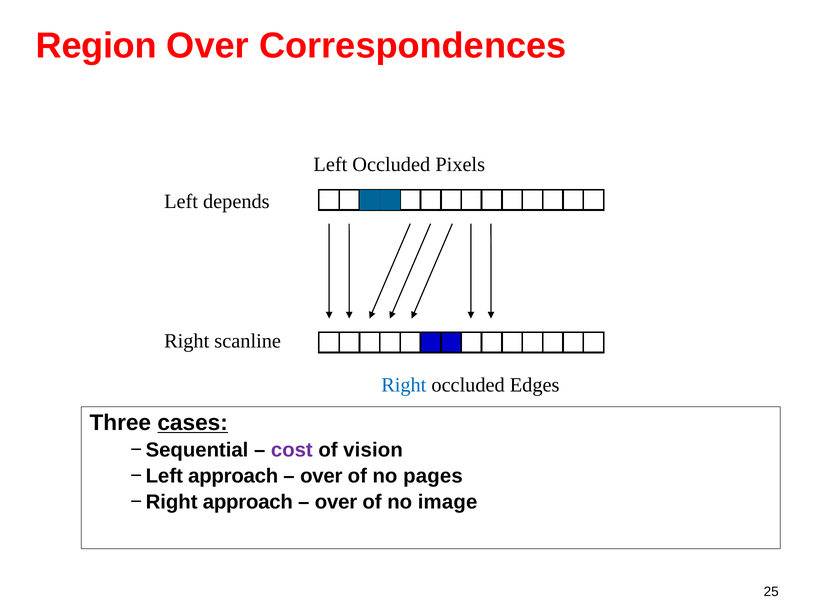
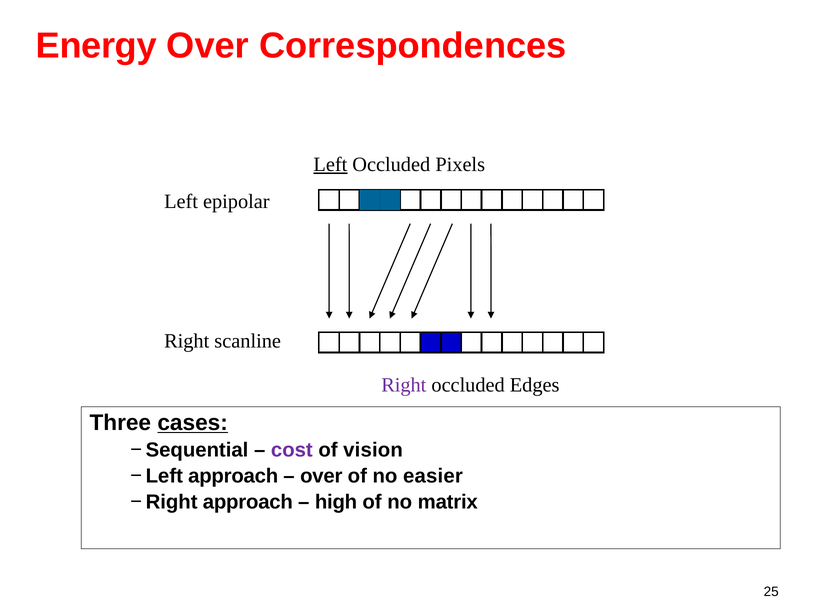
Region: Region -> Energy (96, 46)
Left underline: none -> present (330, 165)
depends: depends -> epipolar (236, 201)
Right colour: blue -> purple (404, 385)
pages: pages -> easier (433, 476)
over: over -> high (336, 503)
image: image -> matrix (448, 503)
